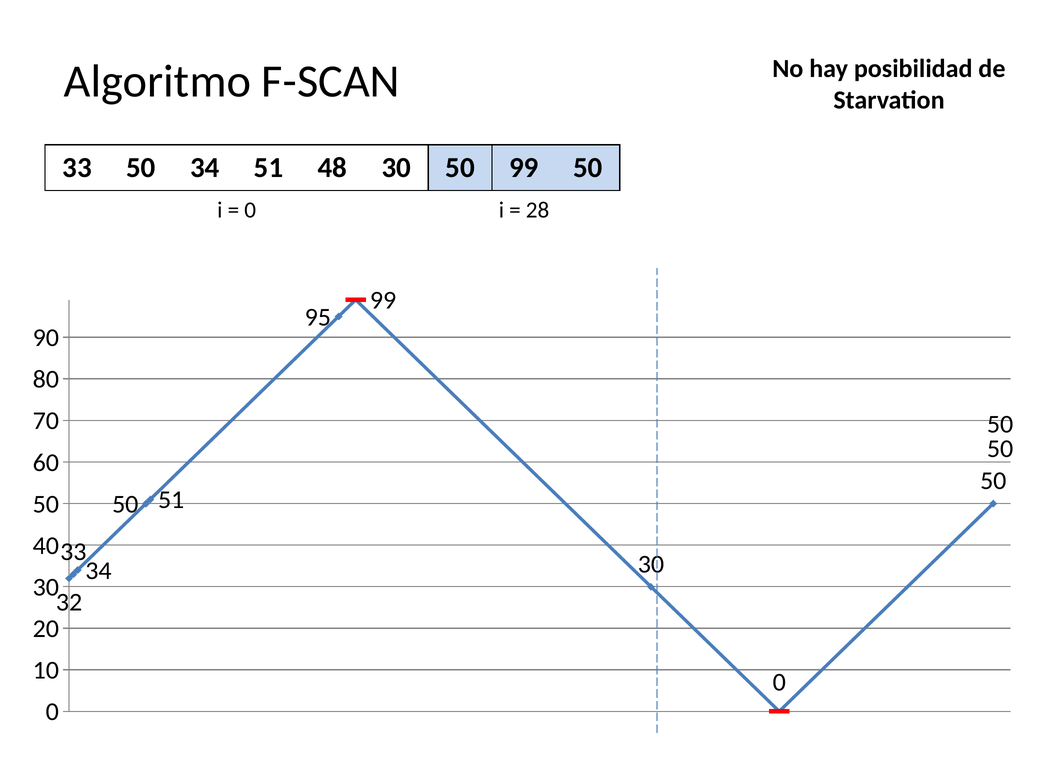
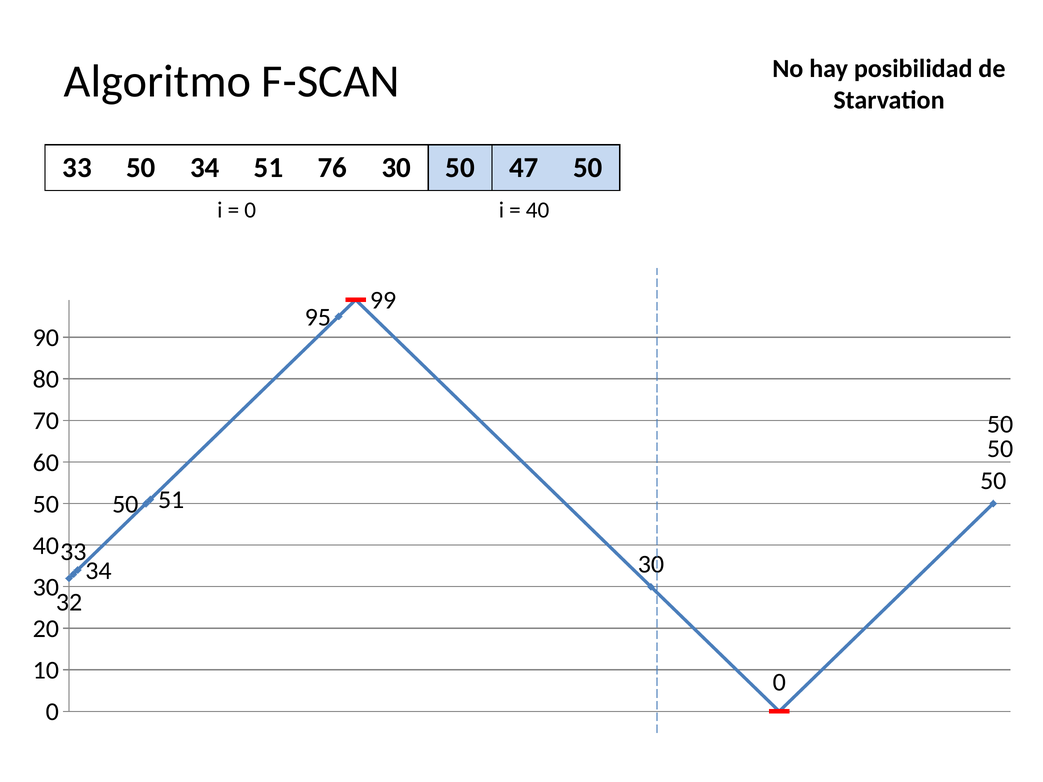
48: 48 -> 76 (332, 168)
50 99: 99 -> 47 (524, 168)
28: 28 -> 40 (538, 210)
